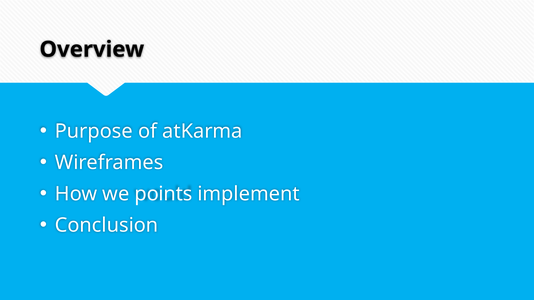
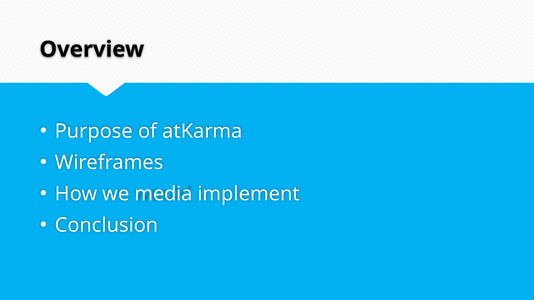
points: points -> media (163, 194)
